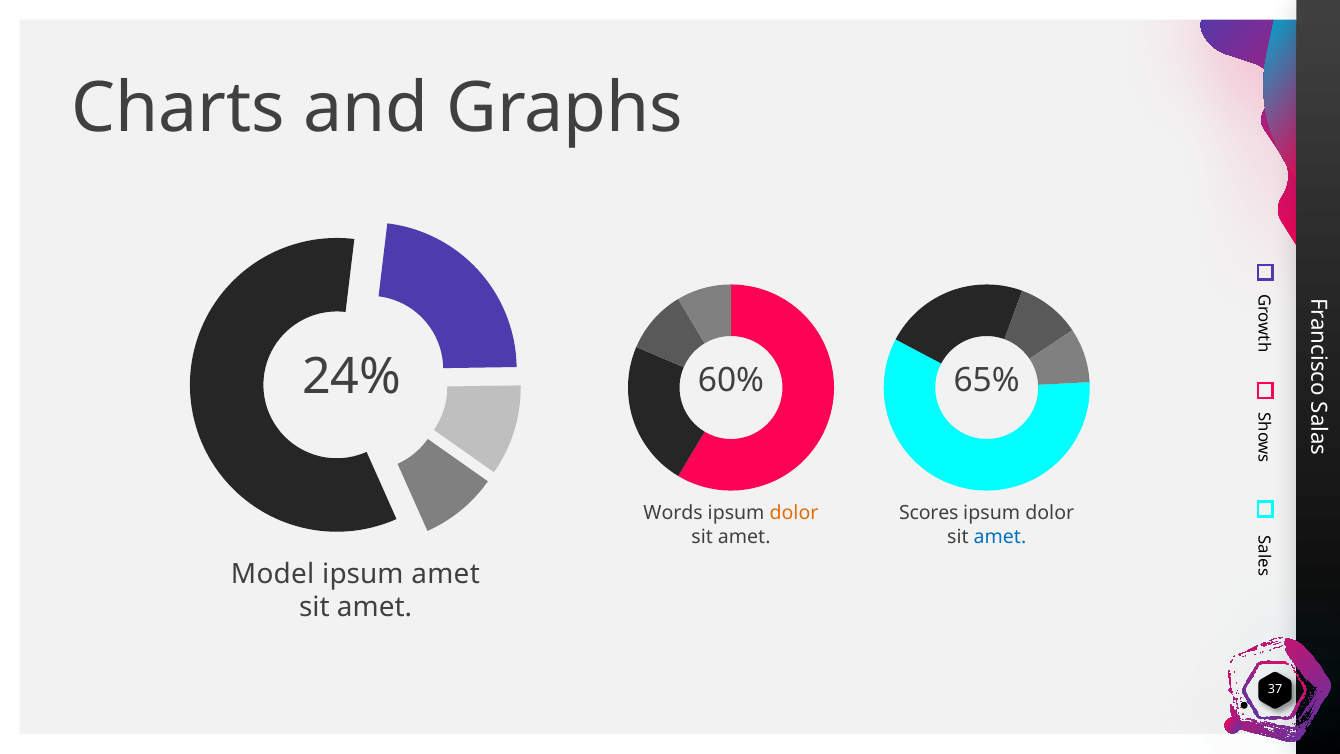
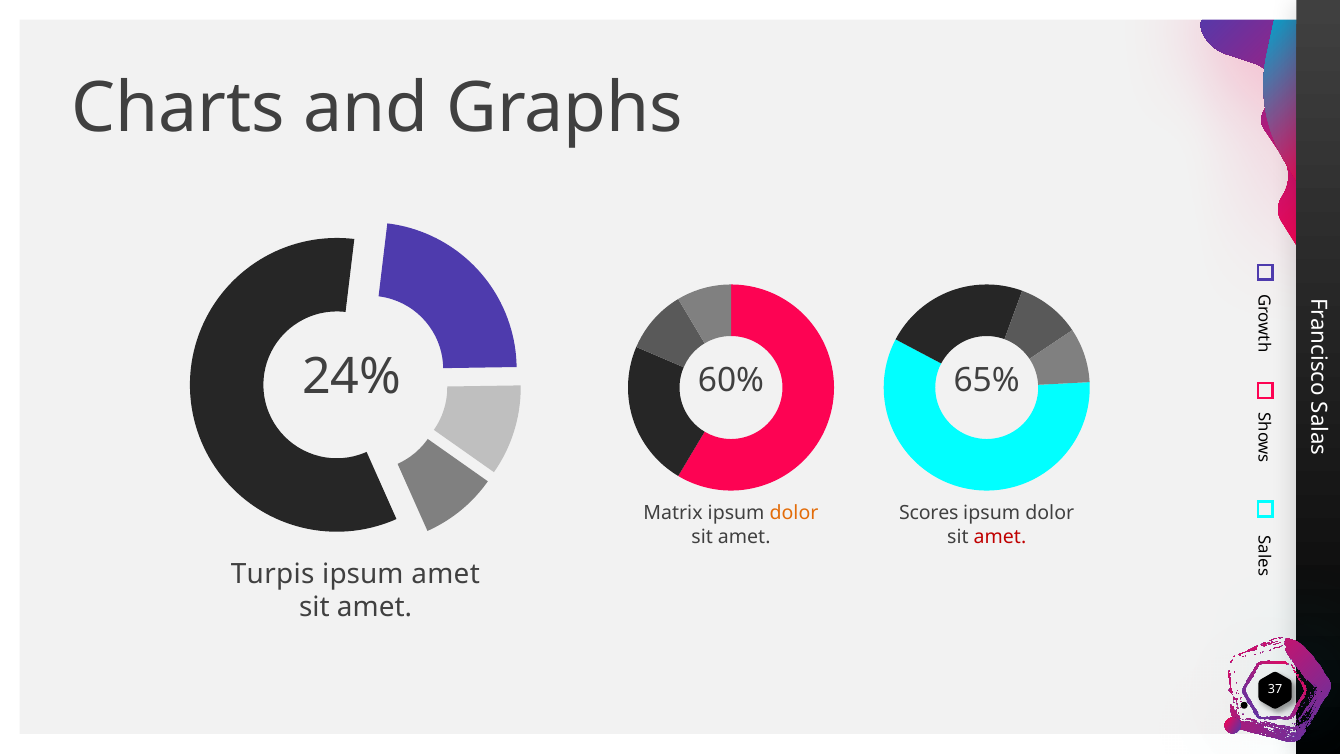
Words: Words -> Matrix (673, 513)
amet colour: blue -> red (1000, 537)
Model: Model -> Turpis (273, 574)
